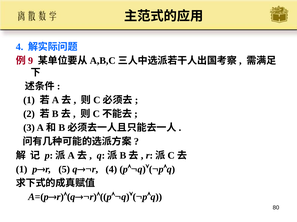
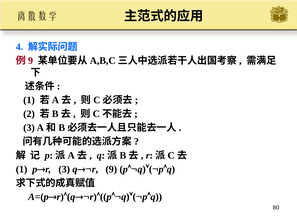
5: 5 -> 3 (64, 170)
4: 4 -> 9 (111, 170)
